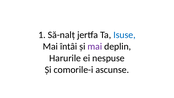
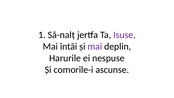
Isuse colour: blue -> purple (124, 35)
